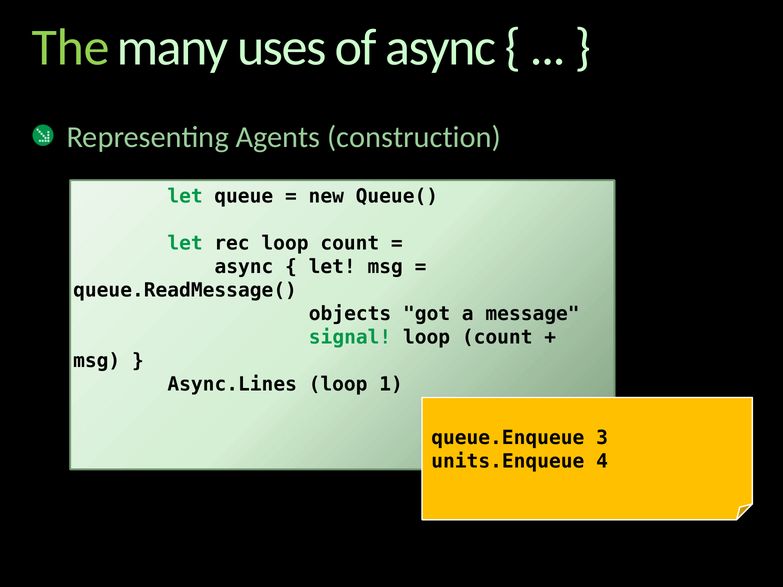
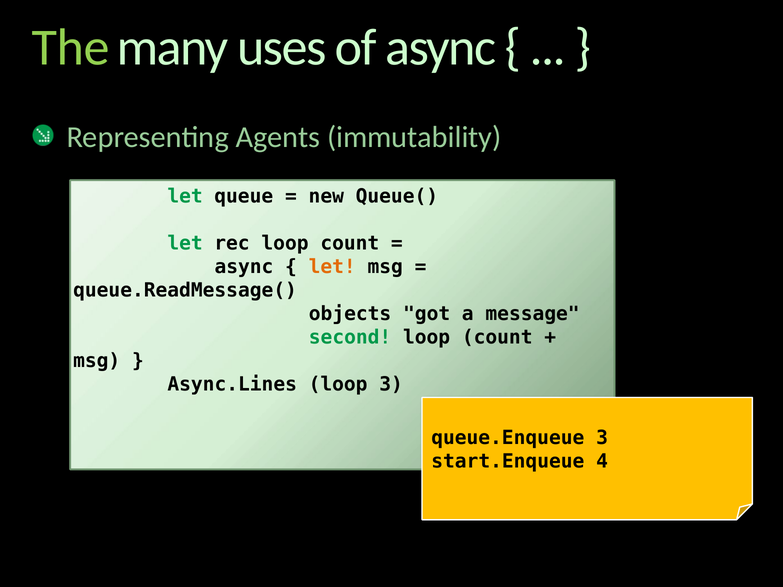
construction: construction -> immutability (414, 137)
let colour: black -> orange (332, 267)
signal: signal -> second (350, 337)
loop 1: 1 -> 3 (391, 384)
units.Enqueue: units.Enqueue -> start.Enqueue (508, 462)
